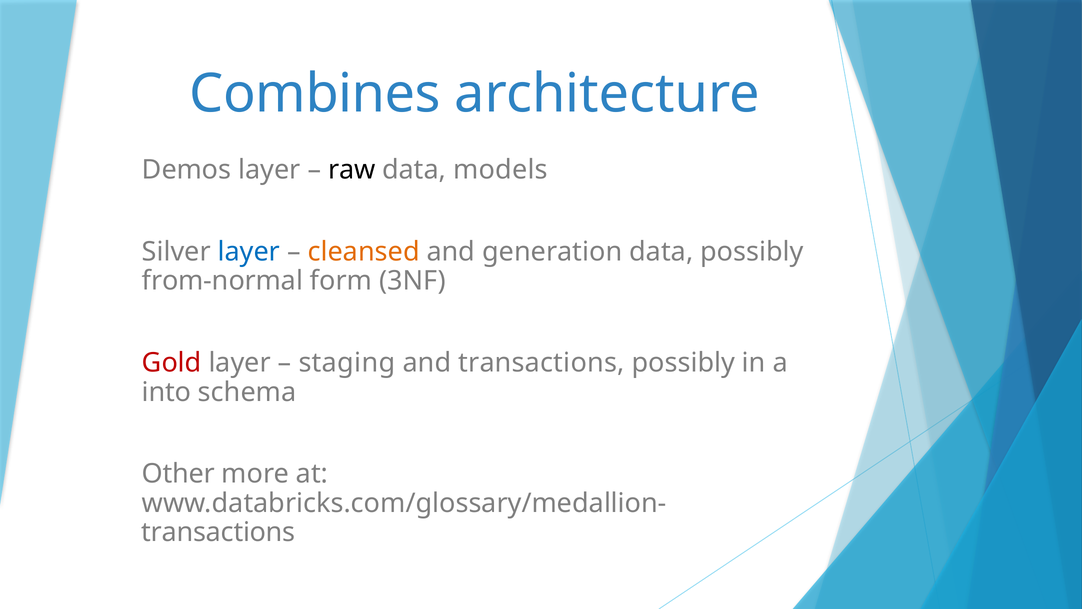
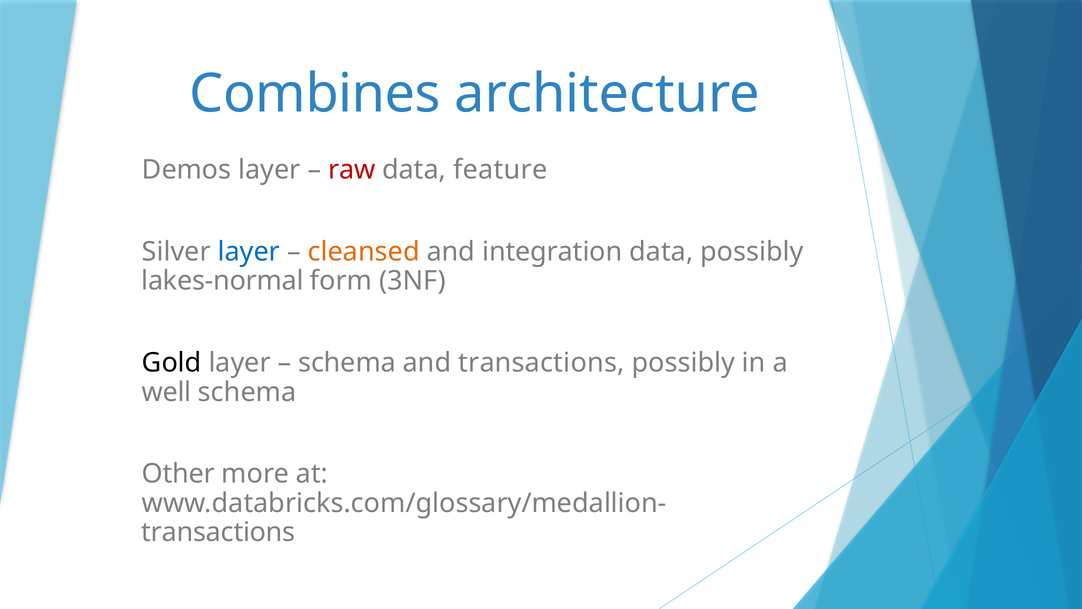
raw colour: black -> red (352, 170)
models: models -> feature (500, 170)
generation: generation -> integration (552, 252)
from-normal: from-normal -> lakes-normal (222, 281)
Gold colour: red -> black (172, 363)
staging: staging -> schema (347, 363)
into: into -> well (167, 392)
